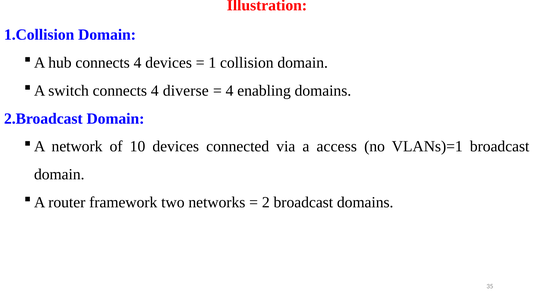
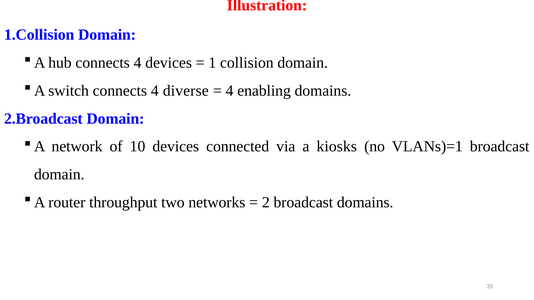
access: access -> kiosks (337, 147)
framework: framework -> throughput (123, 203)
